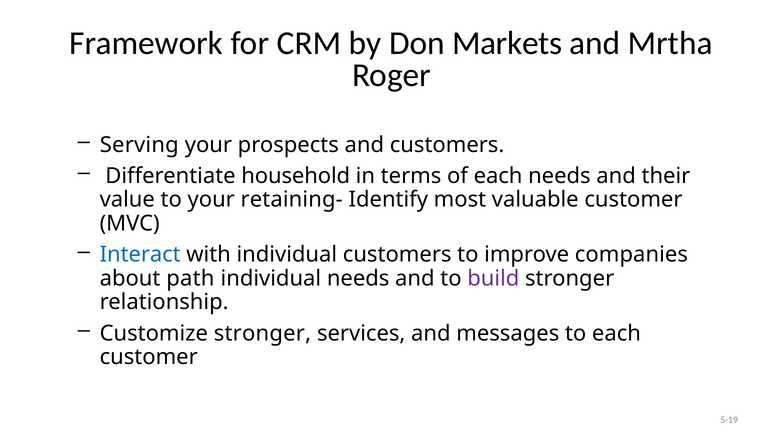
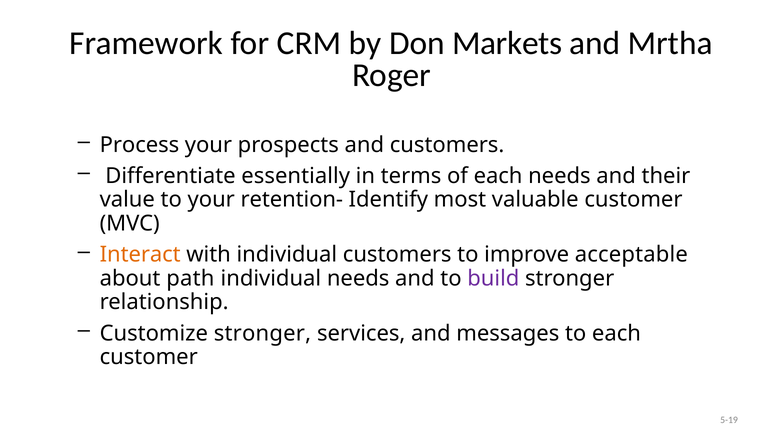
Serving: Serving -> Process (139, 145)
household: household -> essentially (296, 176)
retaining-: retaining- -> retention- (292, 200)
Interact colour: blue -> orange (140, 255)
companies: companies -> acceptable (631, 255)
